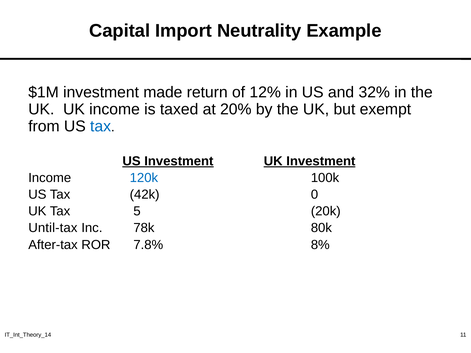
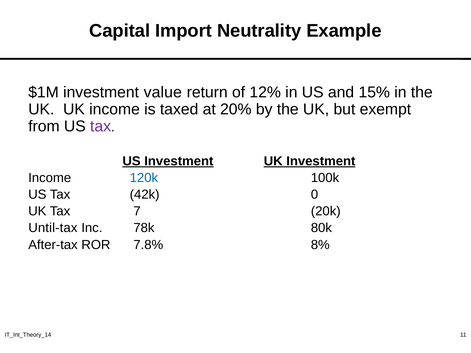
made: made -> value (163, 92)
32%: 32% -> 15% (374, 92)
tax colour: blue -> purple (101, 126)
5: 5 -> 7 (137, 211)
